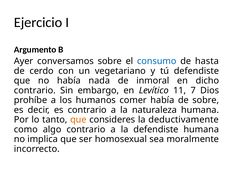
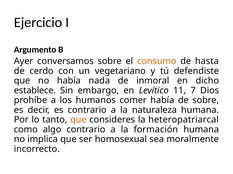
consumo colour: blue -> orange (157, 61)
contrario: contrario -> establece (35, 91)
deductivamente: deductivamente -> heteropatriarcal (184, 120)
la defendiste: defendiste -> formación (156, 130)
